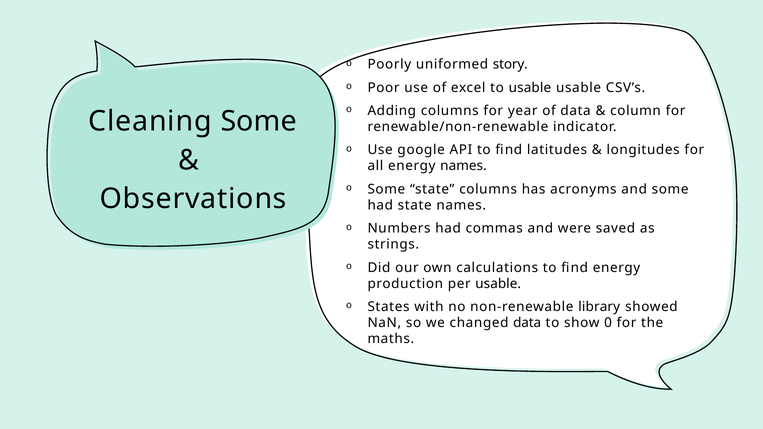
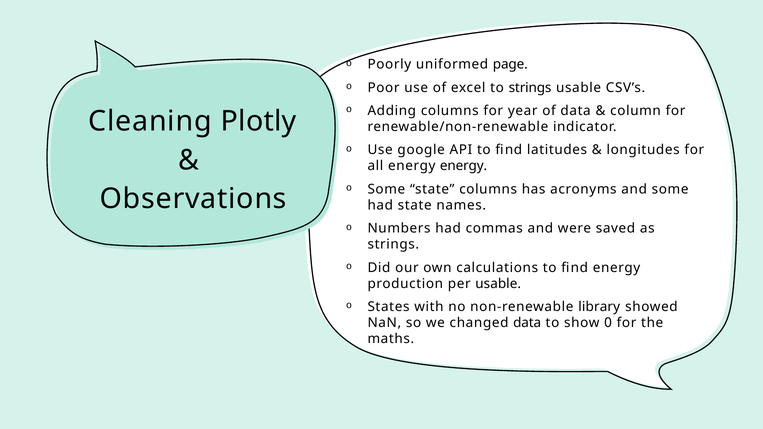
story: story -> page (510, 64)
to usable: usable -> strings (530, 88)
Cleaning Some: Some -> Plotly (259, 121)
energy names: names -> energy (464, 166)
